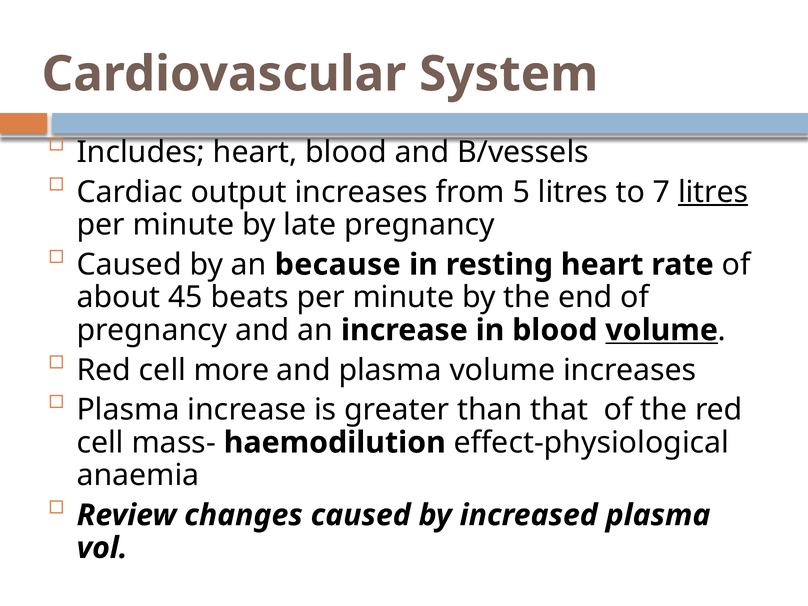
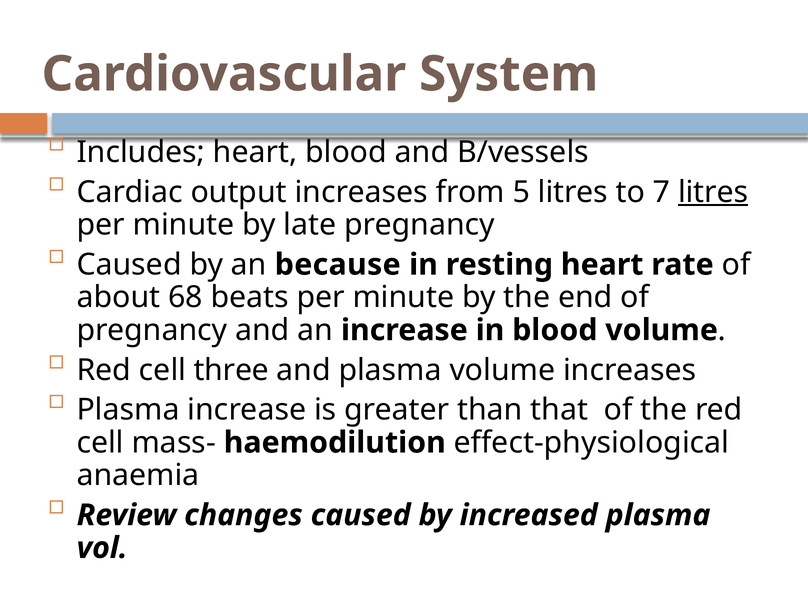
45: 45 -> 68 (185, 297)
volume underline: present -> none (662, 330)
more: more -> three (231, 370)
